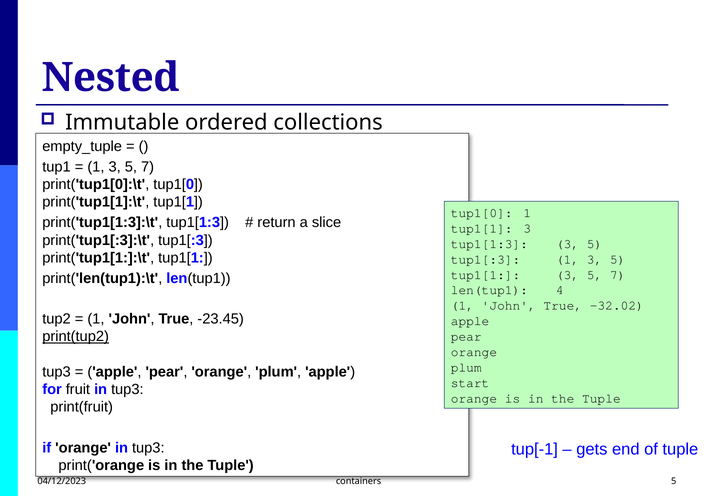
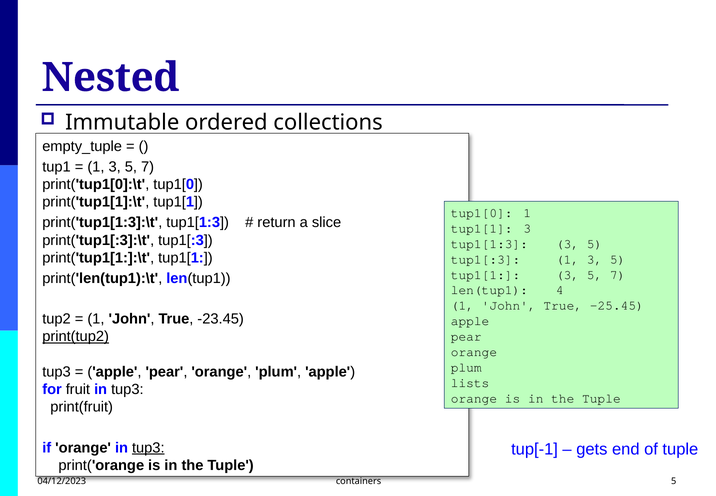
-32.02: -32.02 -> -25.45 (617, 305)
start: start -> lists (470, 383)
tup3 underline: none -> present (148, 448)
